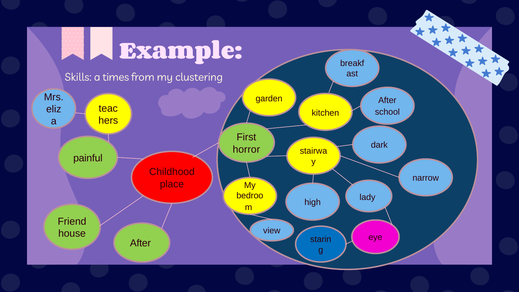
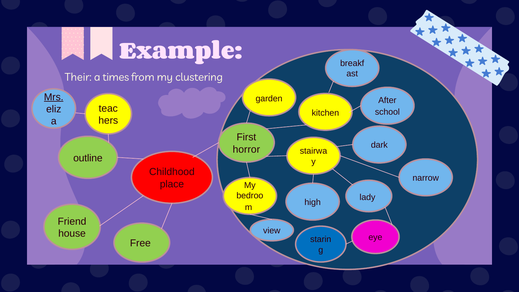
Skills: Skills -> Their (78, 77)
Mrs underline: none -> present (54, 97)
painful: painful -> outline (88, 158)
After: After -> Free (140, 243)
